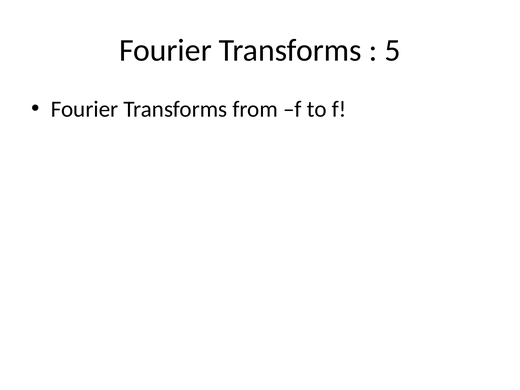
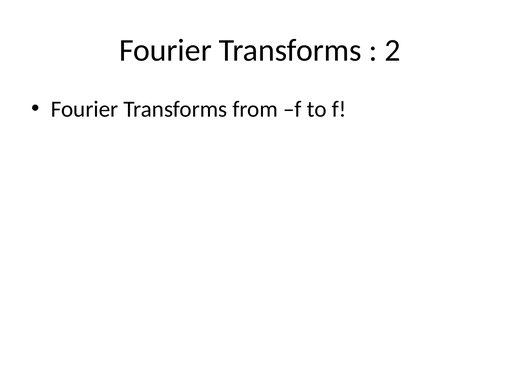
5: 5 -> 2 (393, 50)
